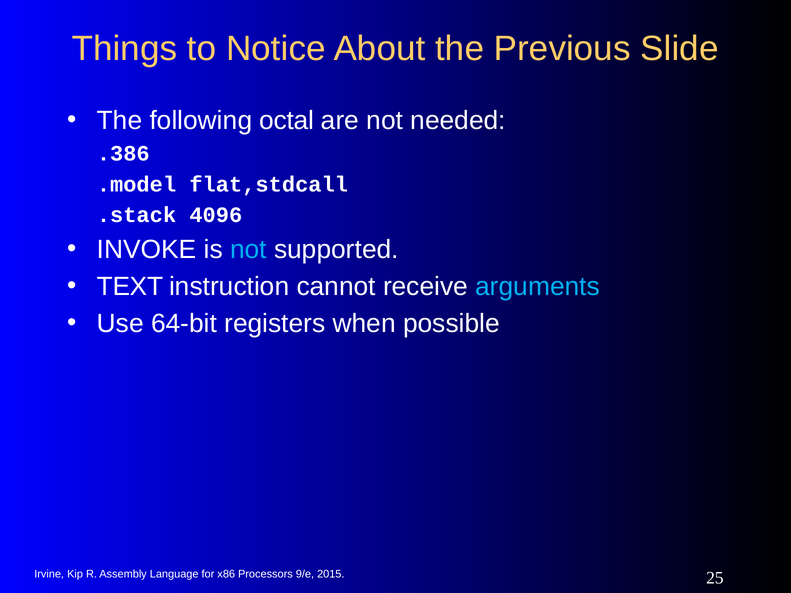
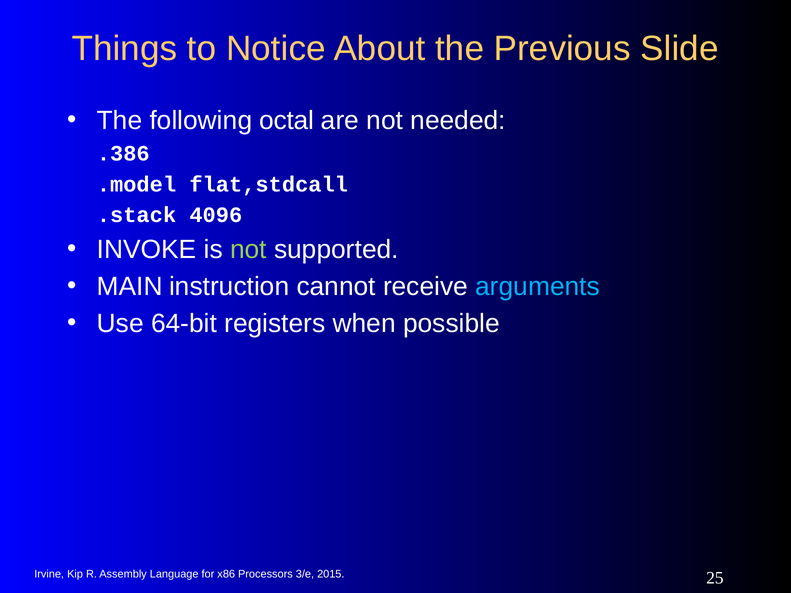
not colour: light blue -> light green (248, 250)
TEXT: TEXT -> MAIN (130, 287)
9/e: 9/e -> 3/e (305, 574)
